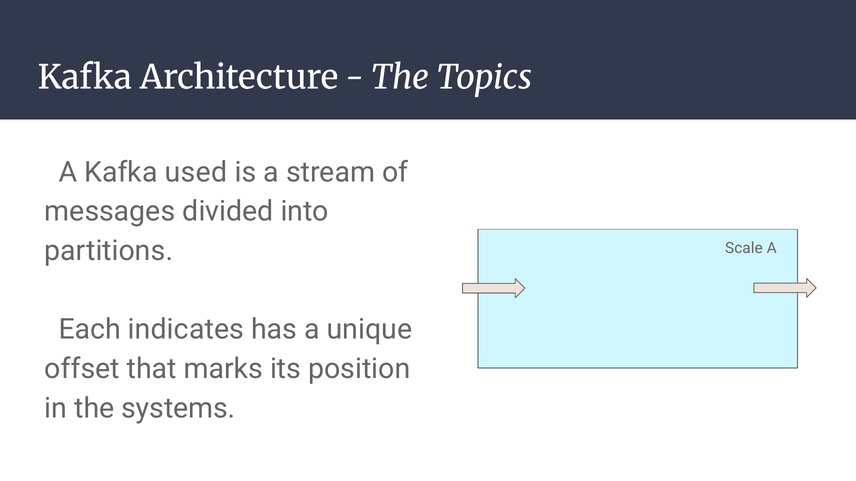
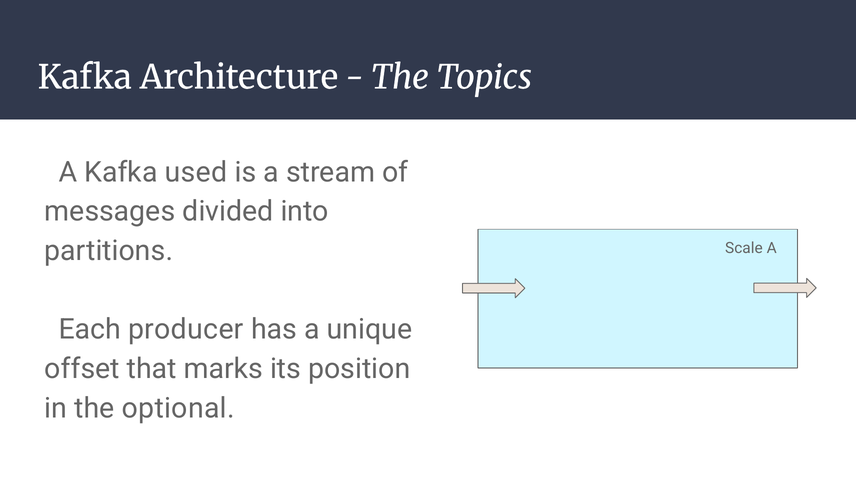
indicates: indicates -> producer (186, 330)
systems: systems -> optional (178, 409)
